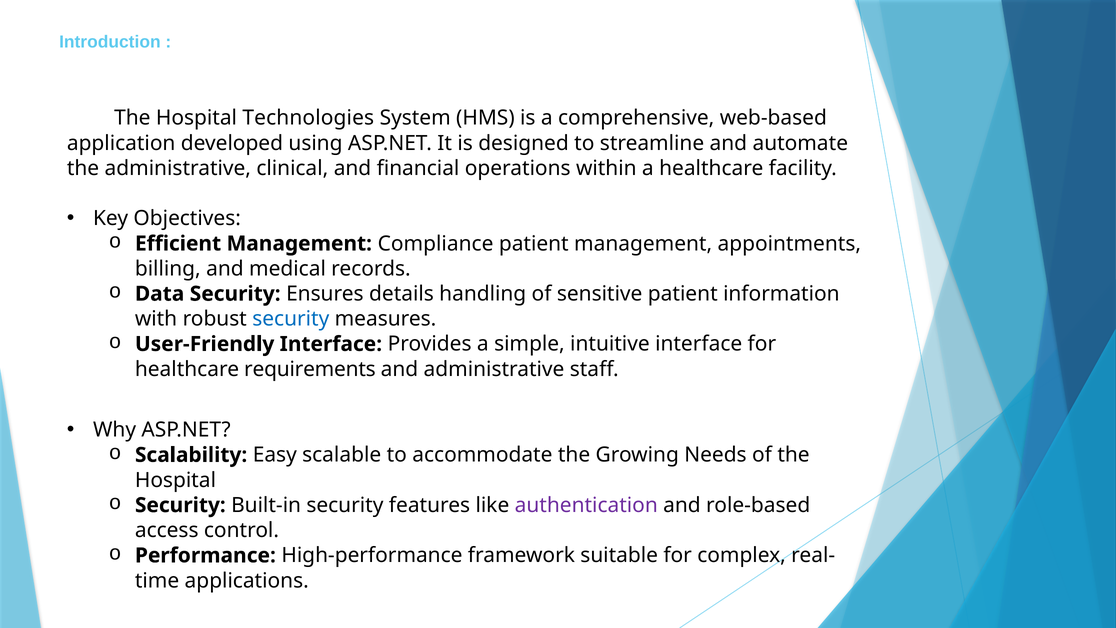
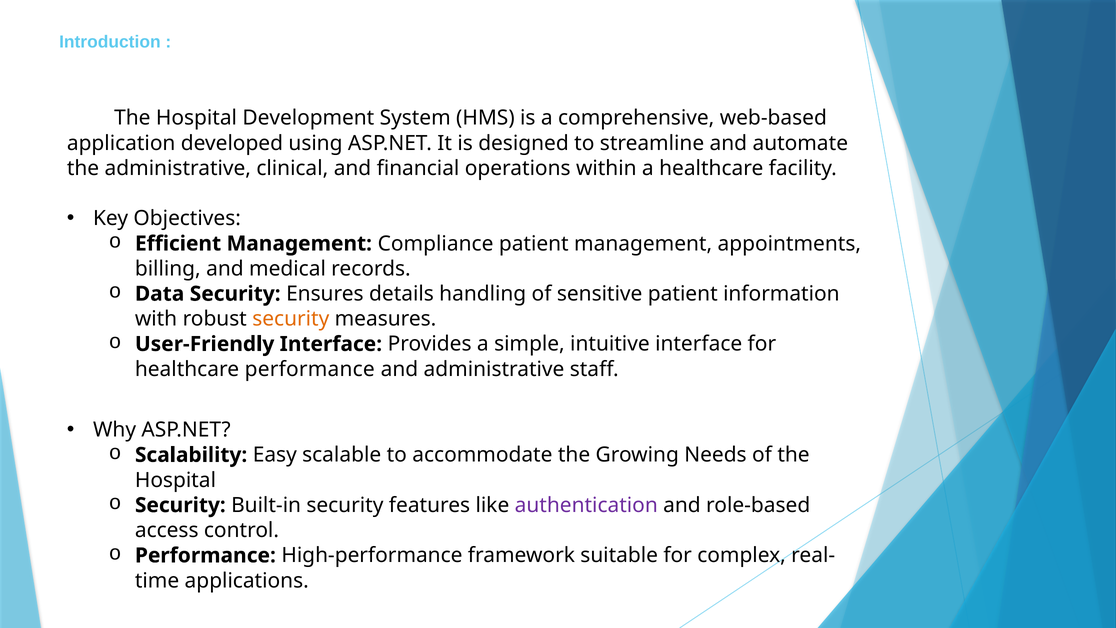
Technologies: Technologies -> Development (308, 118)
security colour: blue -> orange (291, 319)
healthcare requirements: requirements -> performance (310, 369)
